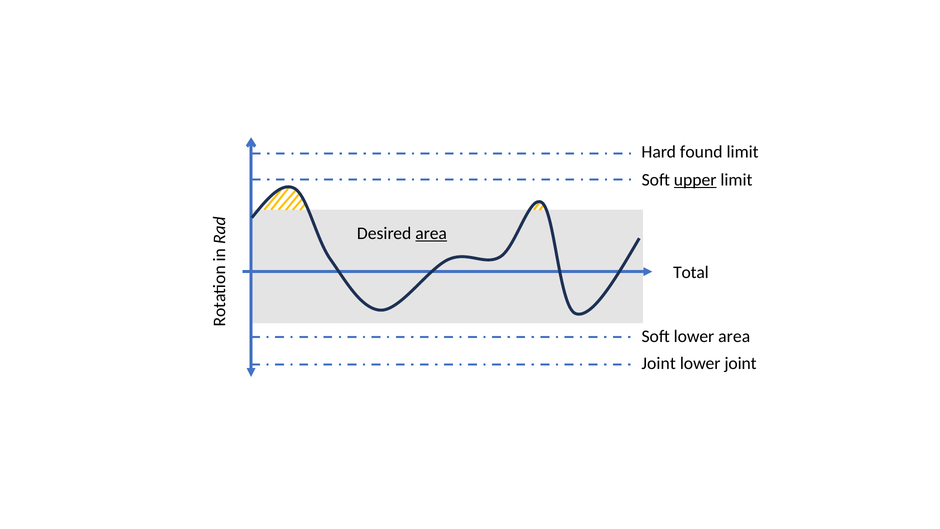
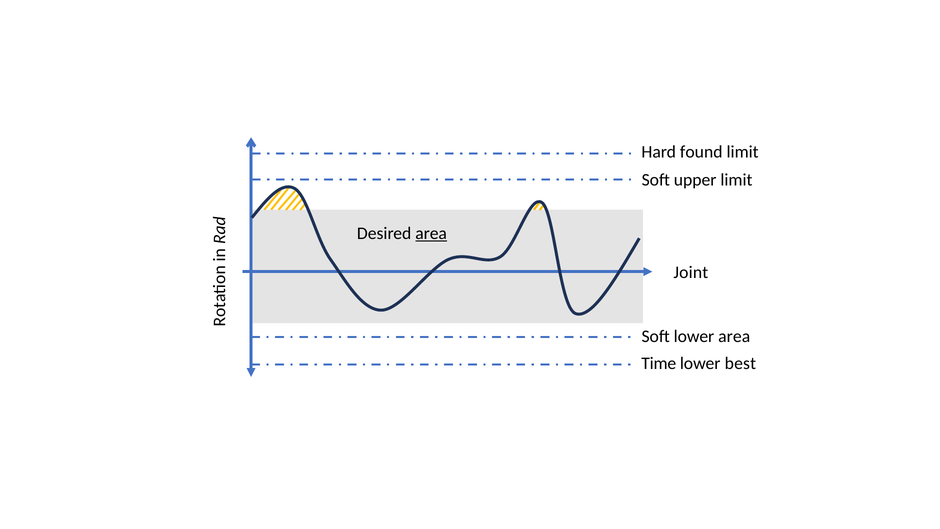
upper underline: present -> none (695, 180)
Total: Total -> Joint (691, 272)
Joint: Joint -> Time (659, 363)
lower joint: joint -> best (740, 363)
